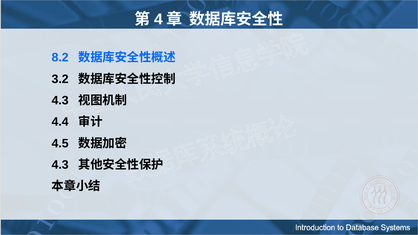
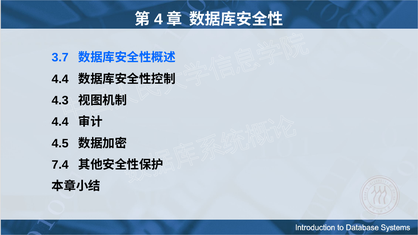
8.2: 8.2 -> 3.7 (60, 58)
3.2: 3.2 -> 4.4 (60, 79)
4.3: 4.3 -> 7.4 (60, 165)
